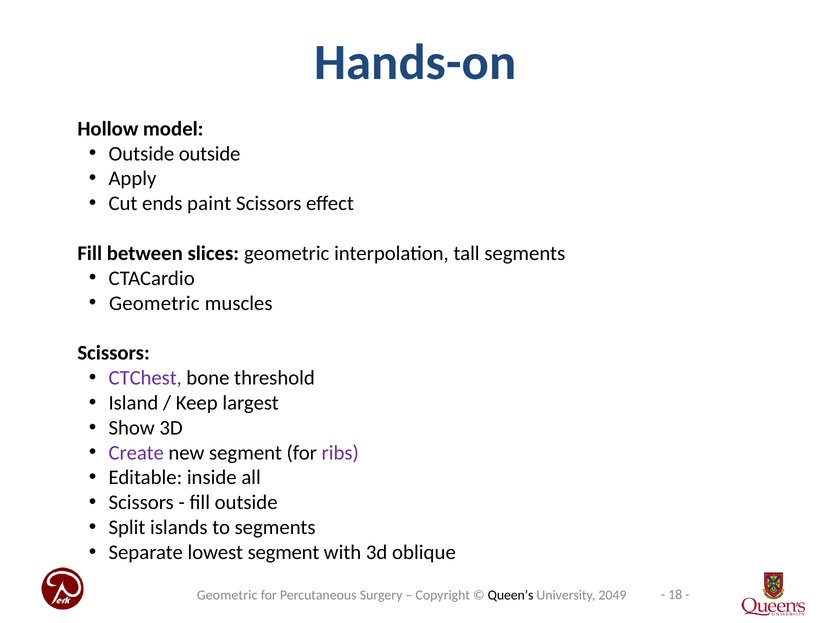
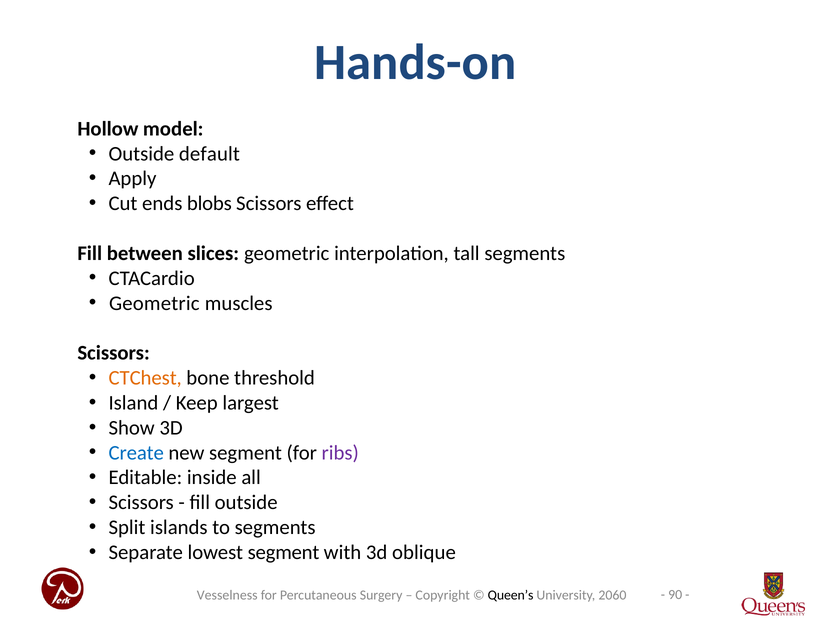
Outside outside: outside -> default (209, 154)
paint: paint -> blobs (209, 204)
CTChest colour: purple -> orange (145, 378)
Create colour: purple -> blue (136, 453)
18: 18 -> 90 (675, 595)
Geometric: Geometric -> Vesselness (227, 595)
2049: 2049 -> 2060 (612, 595)
